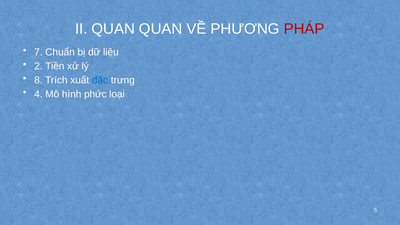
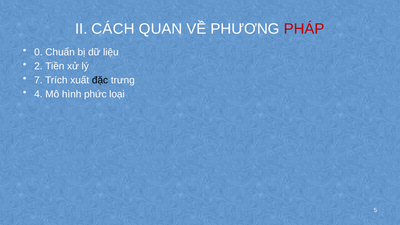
II QUAN: QUAN -> CÁCH (113, 29)
7: 7 -> 0 (38, 52)
8: 8 -> 7 (38, 80)
đặc colour: blue -> black (100, 80)
